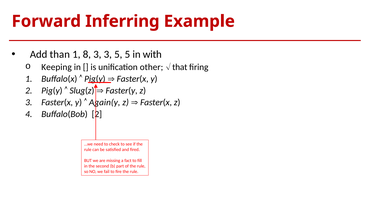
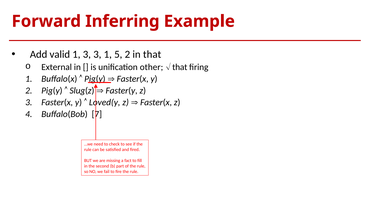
than: than -> valid (60, 54)
1 8: 8 -> 3 (87, 54)
3 3: 3 -> 1 (108, 54)
5 5: 5 -> 2 (127, 54)
in with: with -> that (152, 54)
Keeping: Keeping -> External (57, 67)
Again(y: Again(y -> Loved(y (105, 102)
Buffalo(Bob 2: 2 -> 7 (97, 114)
